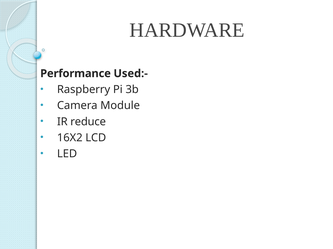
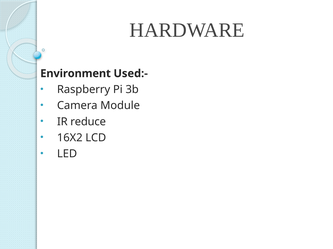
Performance: Performance -> Environment (76, 74)
